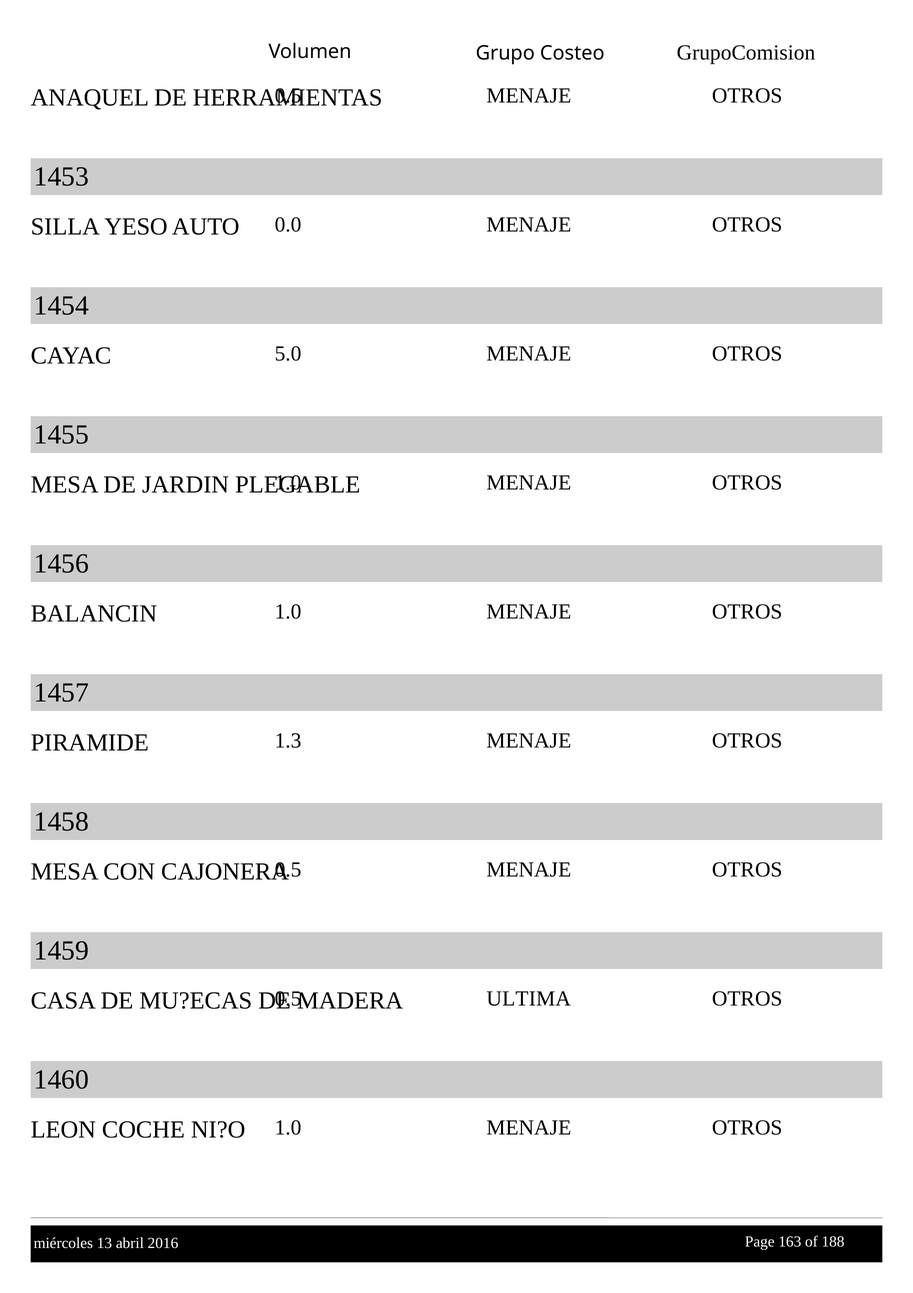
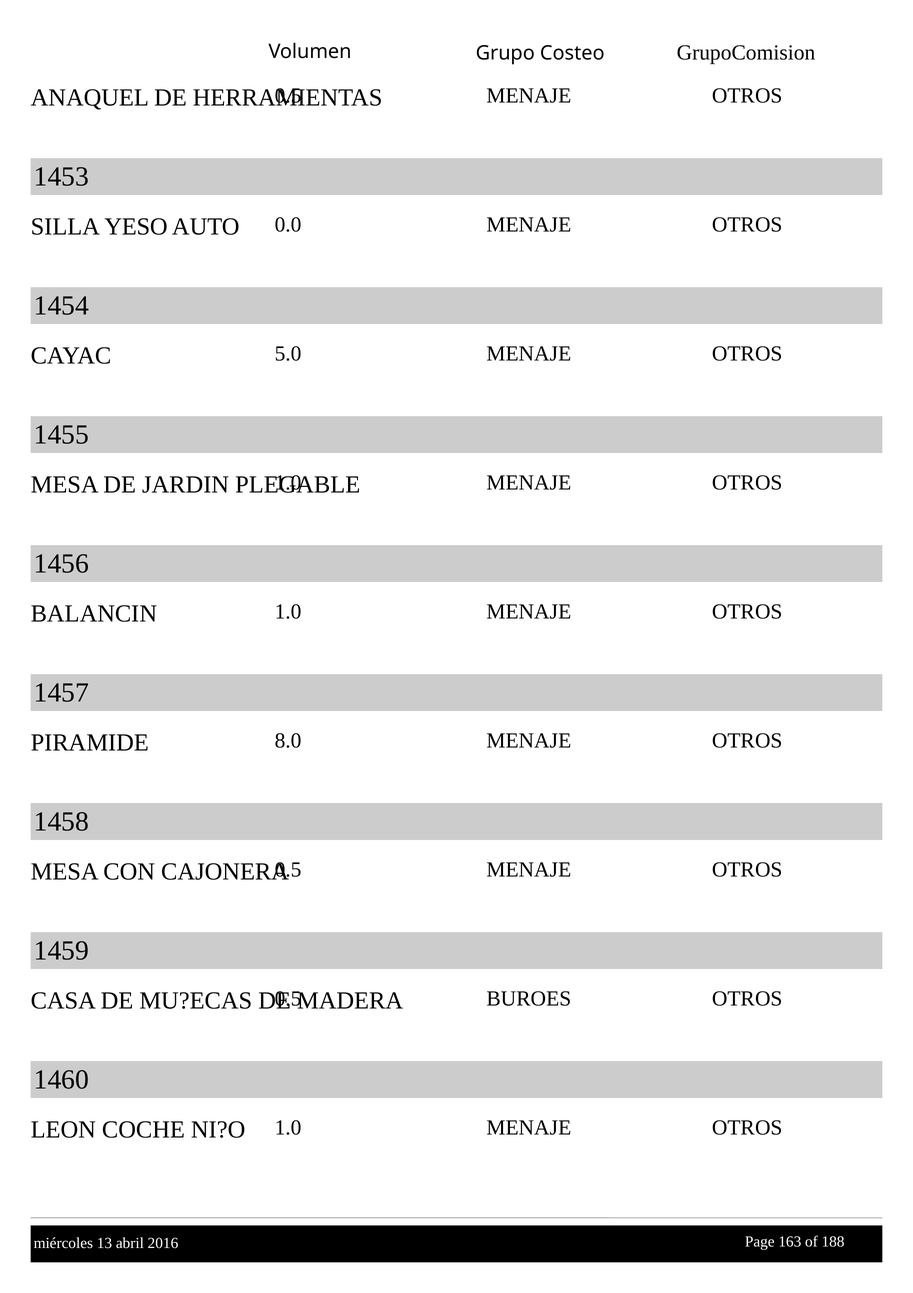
1.3: 1.3 -> 8.0 (288, 740)
ULTIMA: ULTIMA -> BUROES (529, 998)
